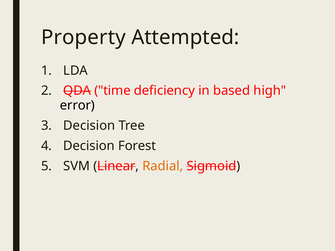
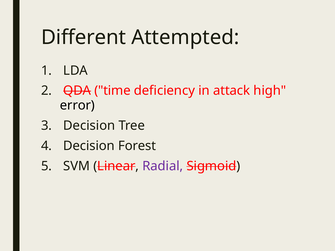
Property: Property -> Different (84, 38)
based: based -> attack (232, 91)
Radial colour: orange -> purple (163, 166)
